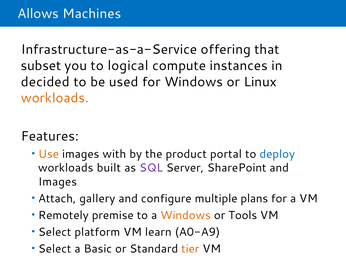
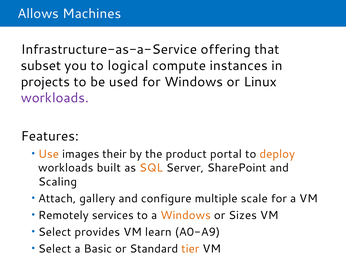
decided: decided -> projects (45, 82)
workloads colour: orange -> purple (55, 98)
with: with -> their (114, 154)
deploy colour: blue -> orange (277, 154)
SQL colour: purple -> orange (151, 168)
Images: Images -> Scaling (58, 181)
plans: plans -> scale (254, 198)
premise: premise -> services (113, 215)
Tools: Tools -> Sizes (243, 215)
platform: platform -> provides (97, 232)
